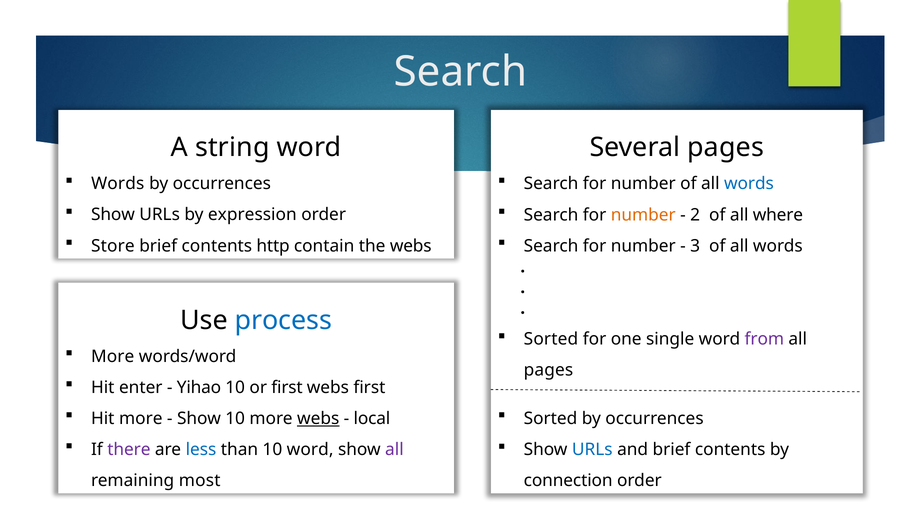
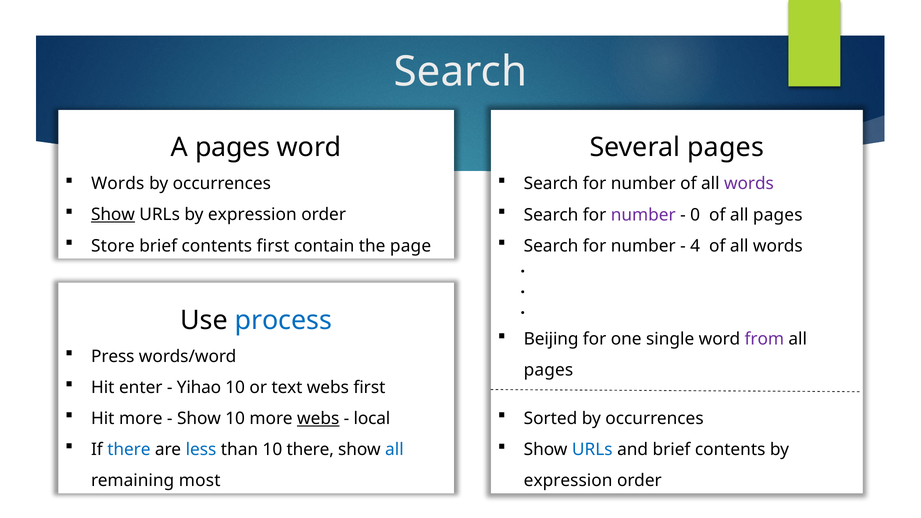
A string: string -> pages (233, 148)
words colour: blue -> purple (749, 184)
Show underline: none -> present (113, 215)
number colour: orange -> purple (643, 215)
2: 2 -> 0 (695, 215)
of all where: where -> pages (778, 215)
contents http: http -> first (273, 246)
the webs: webs -> page (411, 246)
3: 3 -> 4 (695, 246)
Sorted: Sorted -> Beijing (551, 339)
More: More -> Press (113, 356)
or first: first -> text (287, 388)
there colour: purple -> blue (129, 450)
10 word: word -> there (310, 450)
all colour: purple -> blue (394, 450)
connection: connection -> expression (568, 481)
